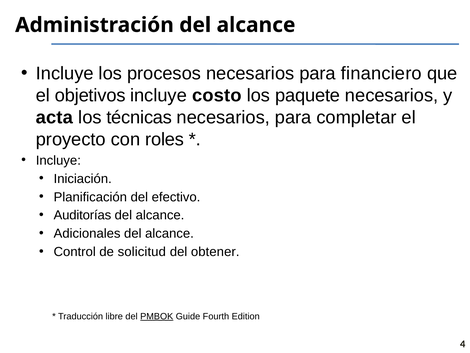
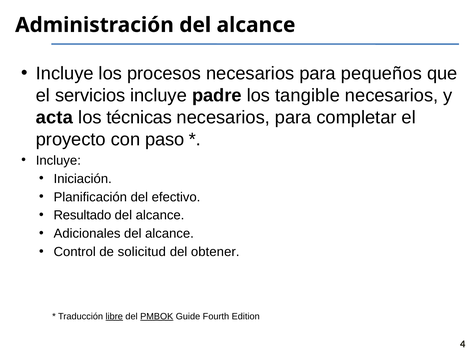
financiero: financiero -> pequeños (381, 73)
objetivos: objetivos -> servicios (90, 95)
costo: costo -> padre (217, 95)
paquete: paquete -> tangible (307, 95)
roles: roles -> paso (165, 139)
Auditorías: Auditorías -> Resultado (82, 215)
libre underline: none -> present (114, 316)
